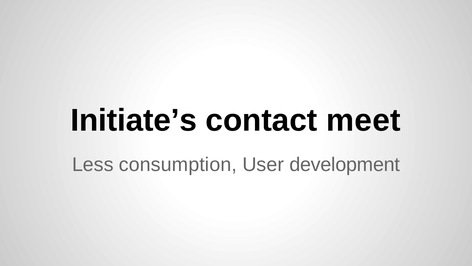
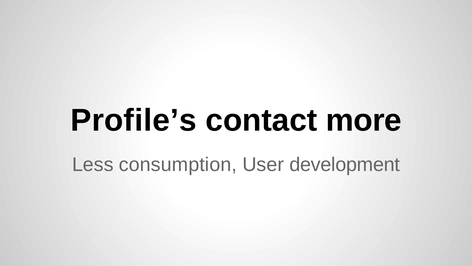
Initiate’s: Initiate’s -> Profile’s (134, 120)
meet: meet -> more (364, 120)
